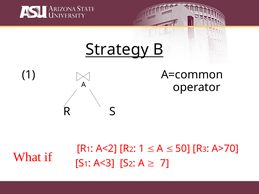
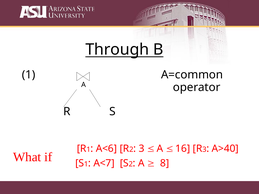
Strategy: Strategy -> Through (117, 50)
A<2: A<2 -> A<6 (106, 149)
1: 1 -> 3 (142, 149)
50: 50 -> 16 (183, 149)
A>70: A>70 -> A>40 (225, 149)
A<3: A<3 -> A<7 (104, 163)
7: 7 -> 8 (165, 163)
